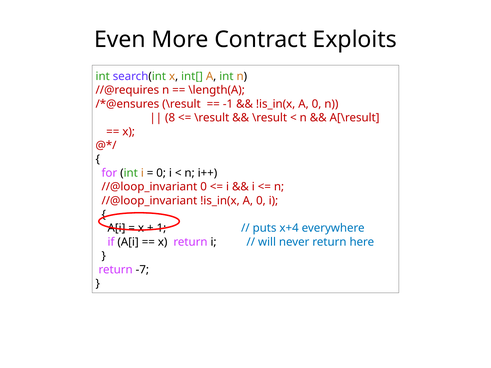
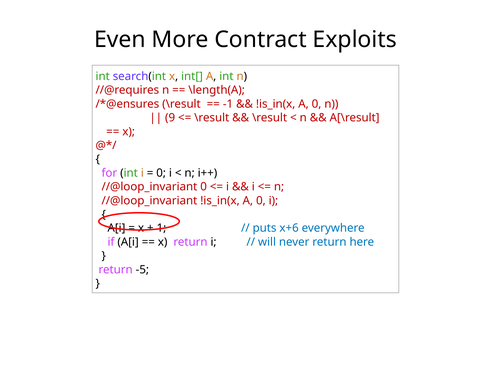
8: 8 -> 9 (170, 118)
x+4: x+4 -> x+6 (289, 228)
-7: -7 -> -5 (142, 270)
